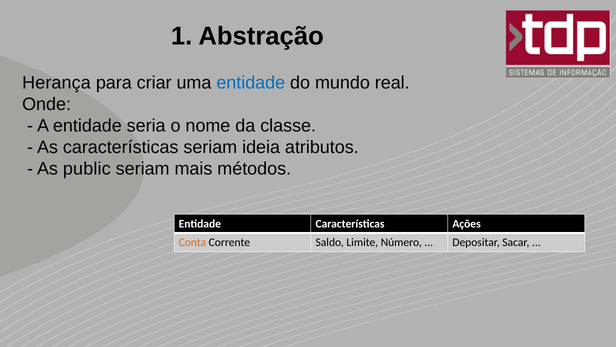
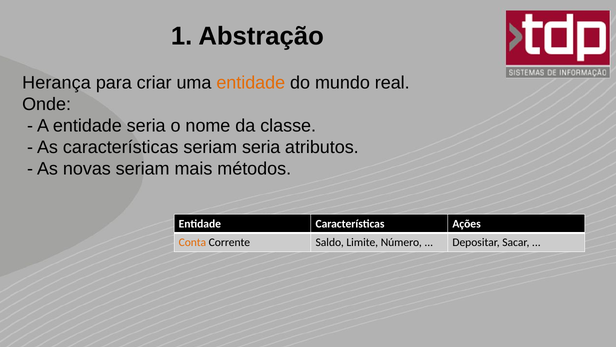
entidade colour: blue -> orange (251, 82)
seriam ideia: ideia -> seria (261, 147)
public: public -> novas (87, 169)
